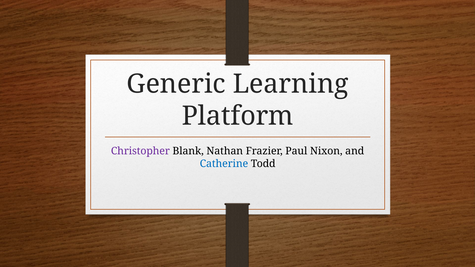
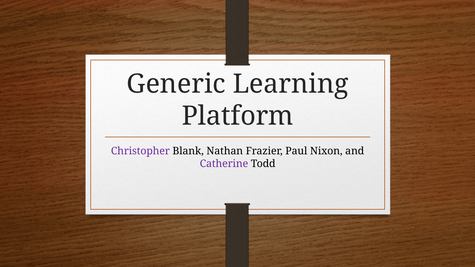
Catherine colour: blue -> purple (224, 164)
